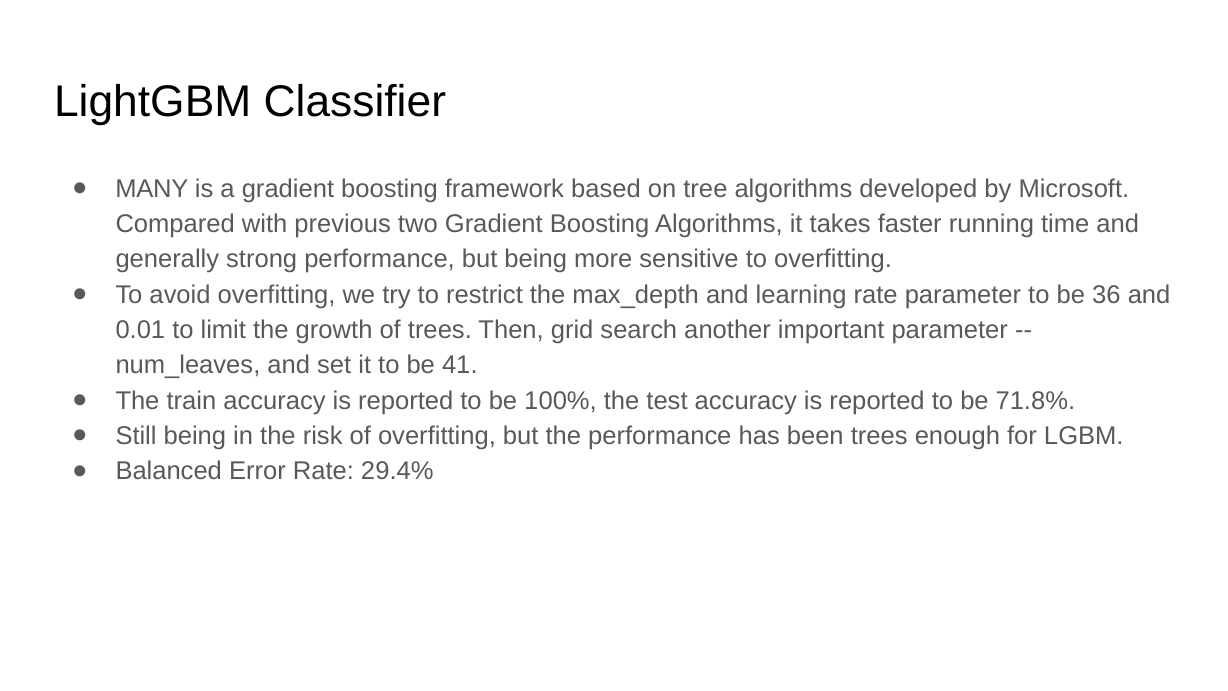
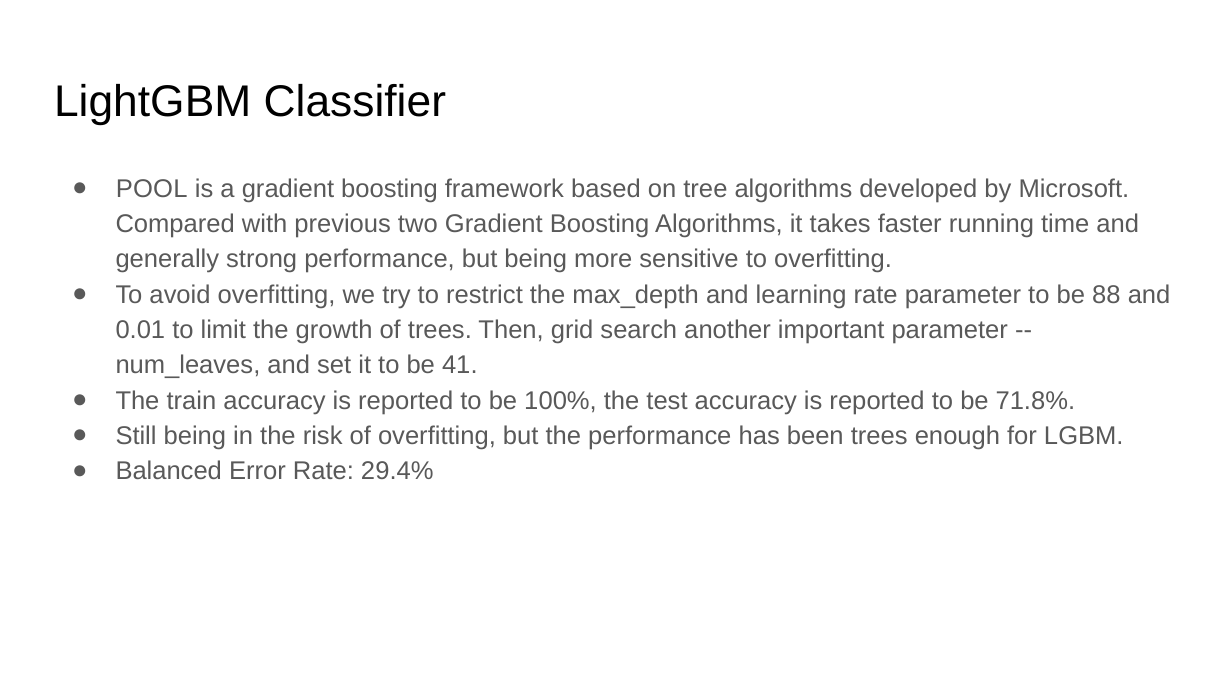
MANY: MANY -> POOL (152, 189)
36: 36 -> 88 (1106, 295)
